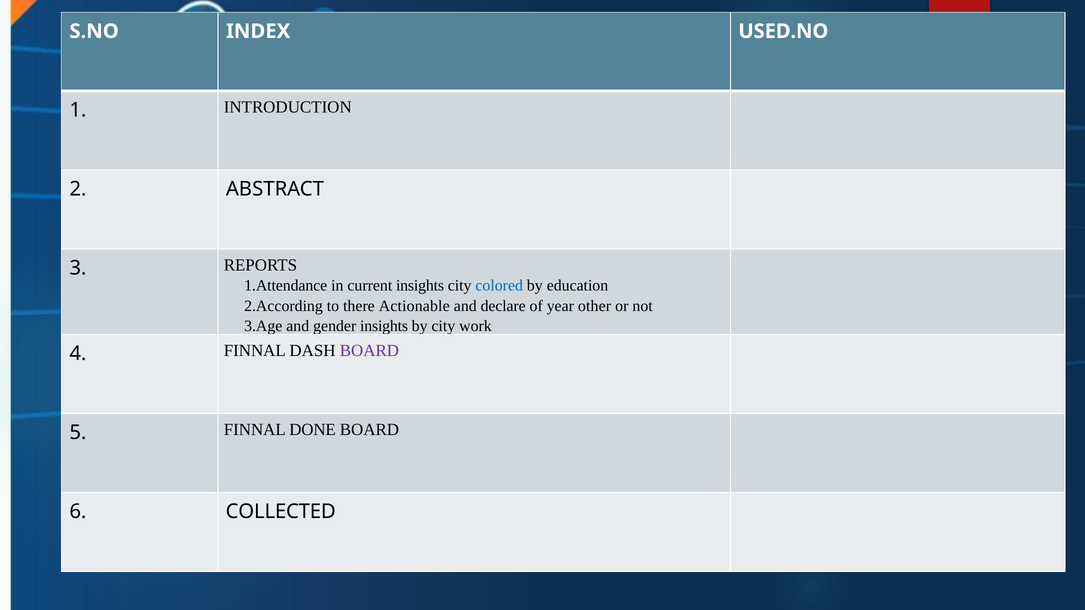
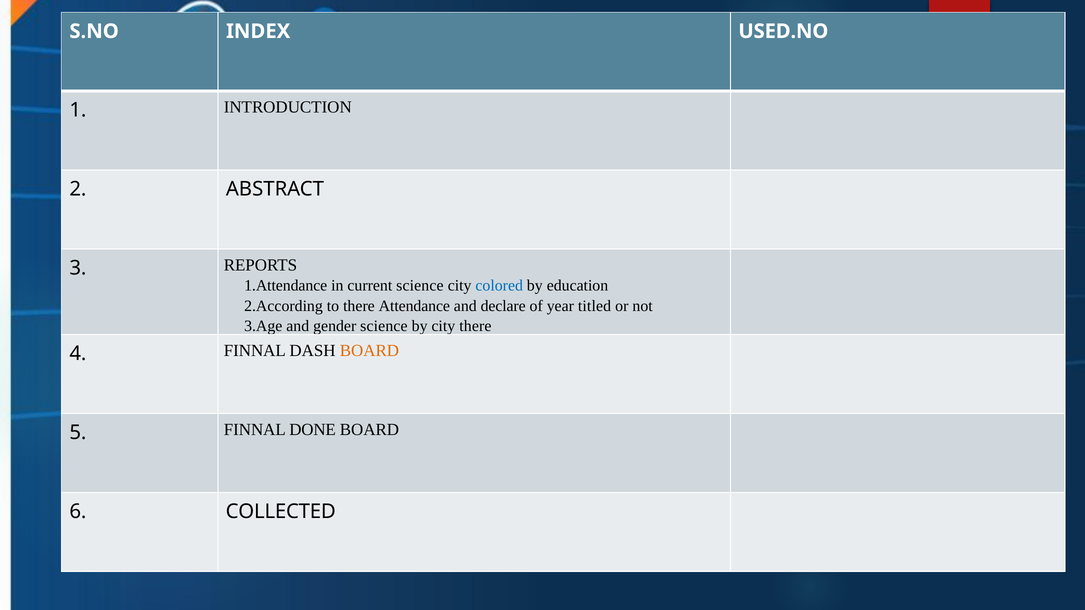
current insights: insights -> science (420, 286)
Actionable: Actionable -> Attendance (414, 306)
other: other -> titled (595, 306)
gender insights: insights -> science (384, 326)
city work: work -> there (475, 326)
BOARD colour: purple -> orange (369, 351)
